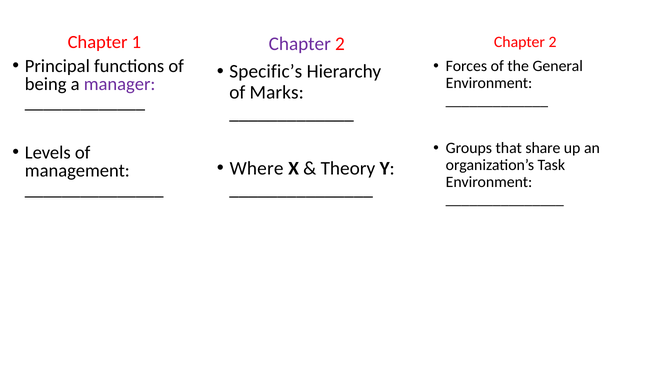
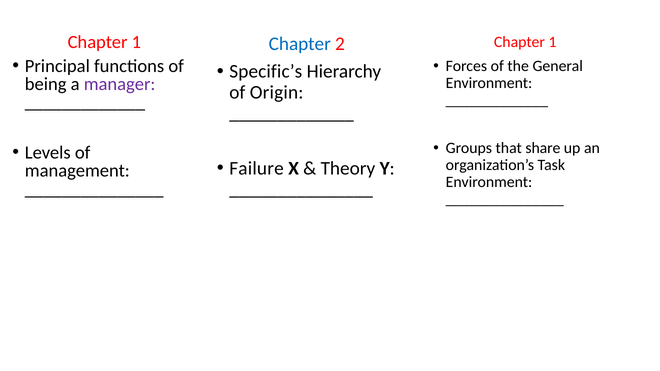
2: 2 -> 1 (553, 42)
Chapter colour: purple -> blue (300, 44)
Marks: Marks -> Origin (277, 92)
Where: Where -> Failure (257, 168)
